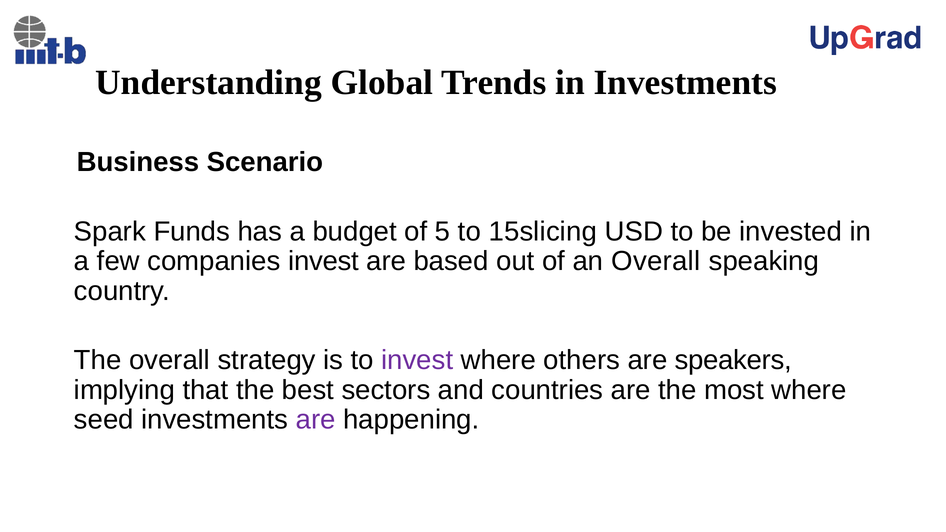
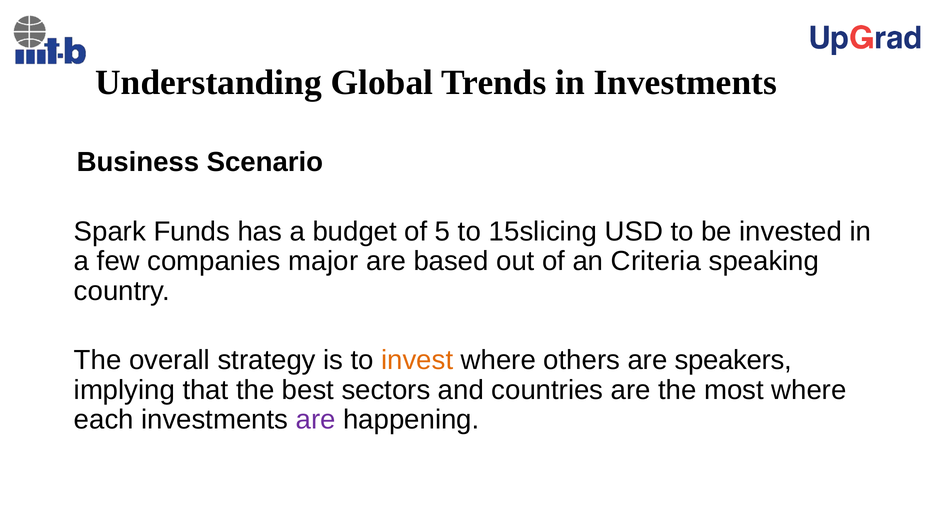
companies invest: invest -> major (323, 261)
an Overall: Overall -> Criteria (656, 261)
invest colour: purple -> orange (417, 360)
seed: seed -> each (104, 420)
